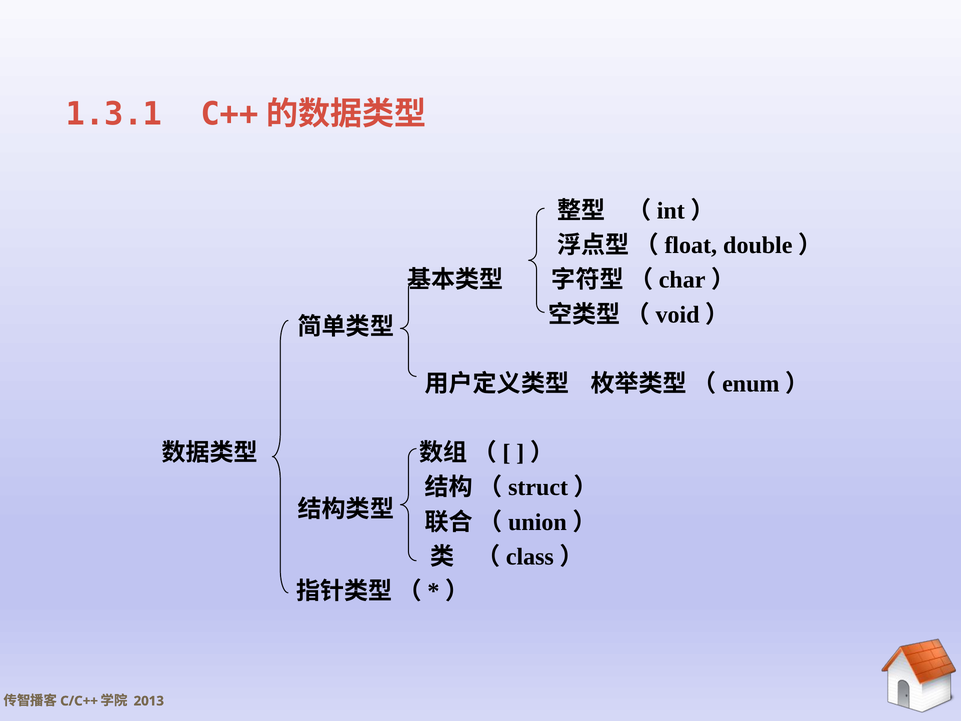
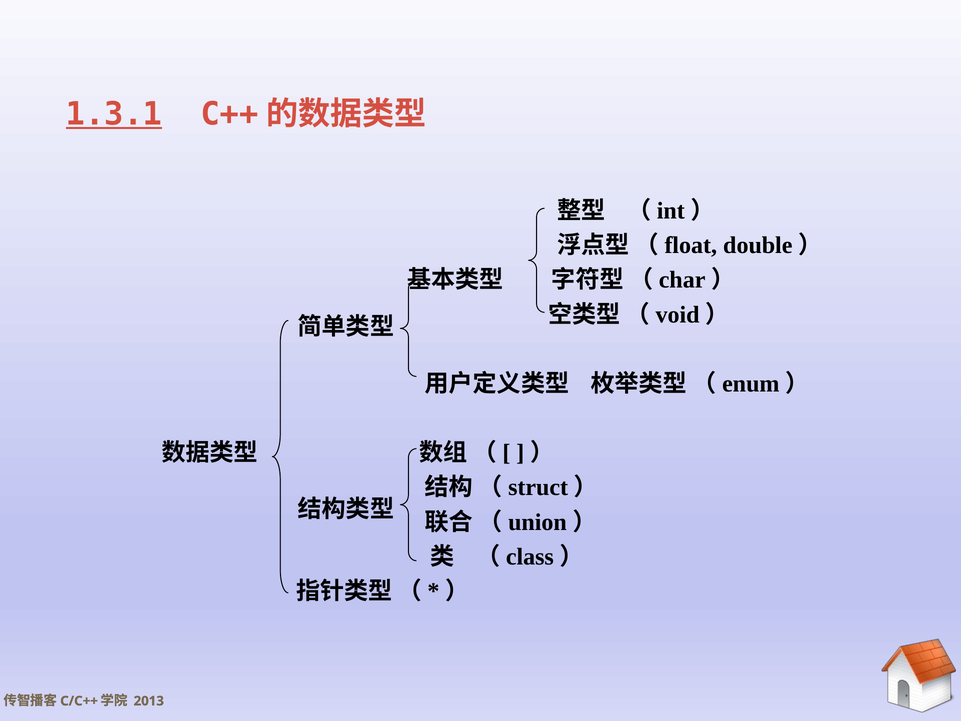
1.3.1 underline: none -> present (114, 114)
